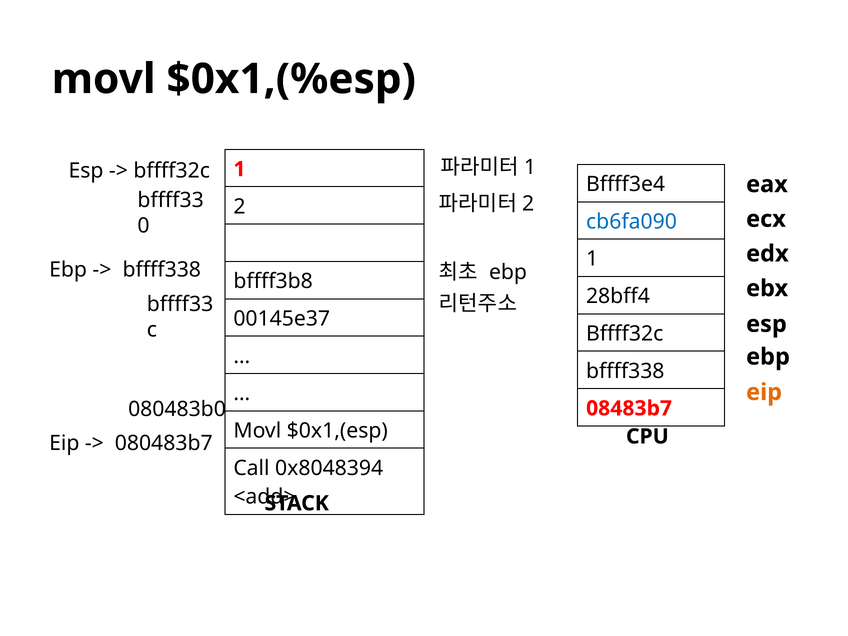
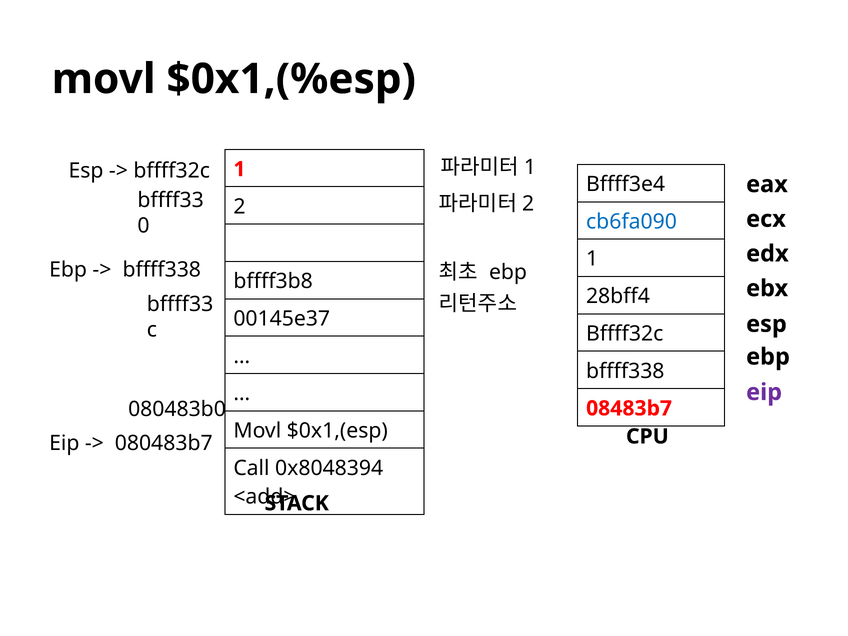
eip colour: orange -> purple (764, 392)
